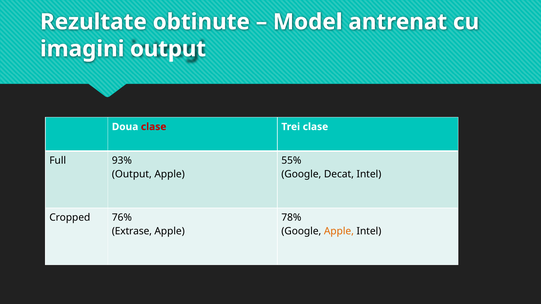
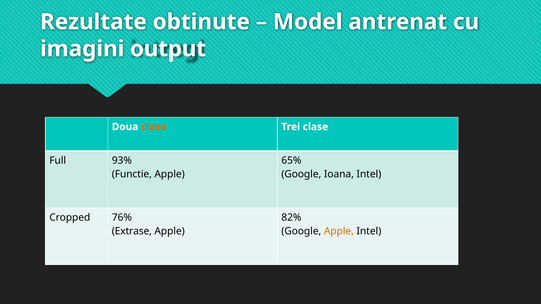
clase colour: red -> orange (154, 127)
55%: 55% -> 65% (291, 161)
Output: Output -> Functie (132, 174)
Decat: Decat -> Ioana (339, 174)
78%: 78% -> 82% (291, 218)
